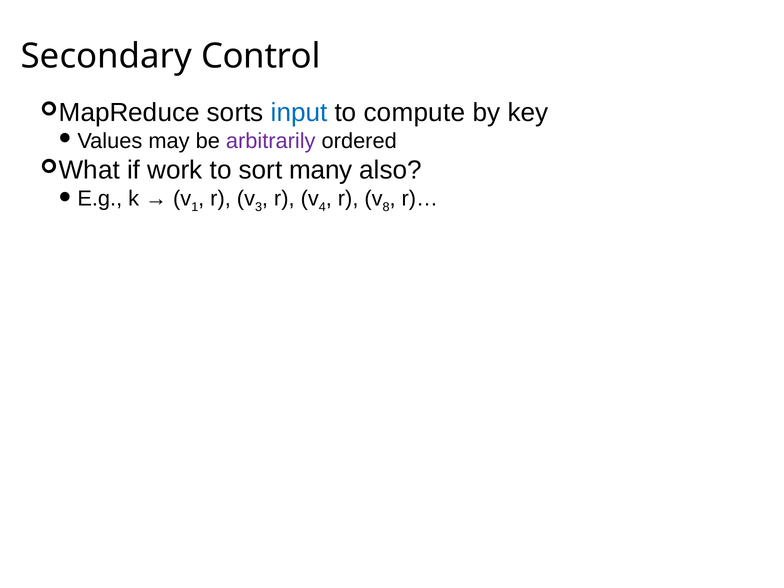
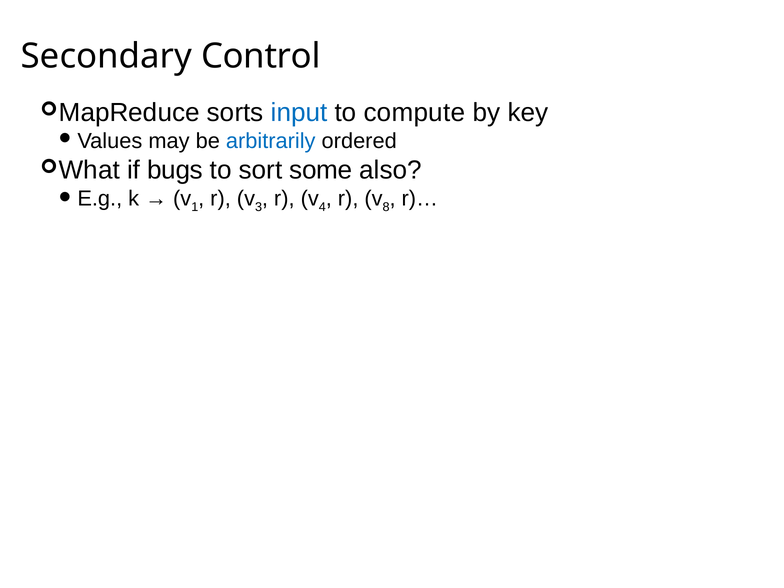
arbitrarily colour: purple -> blue (271, 141)
work: work -> bugs (175, 170)
many: many -> some (321, 170)
